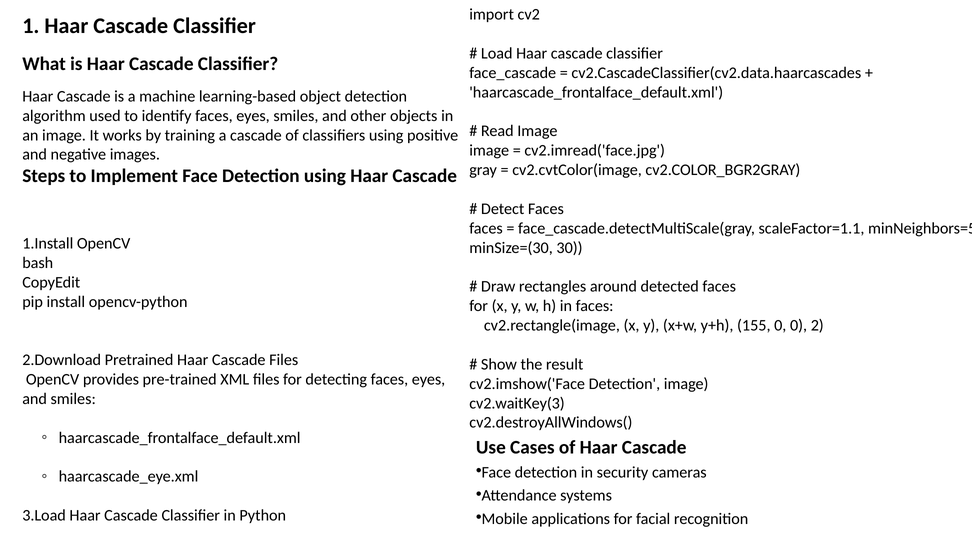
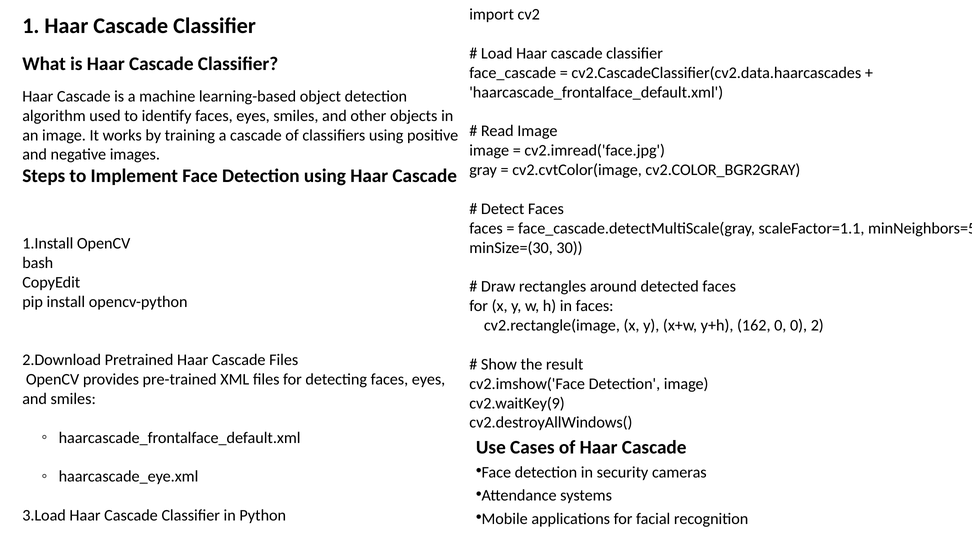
155: 155 -> 162 (754, 325)
cv2.waitKey(3: cv2.waitKey(3 -> cv2.waitKey(9 (517, 403)
